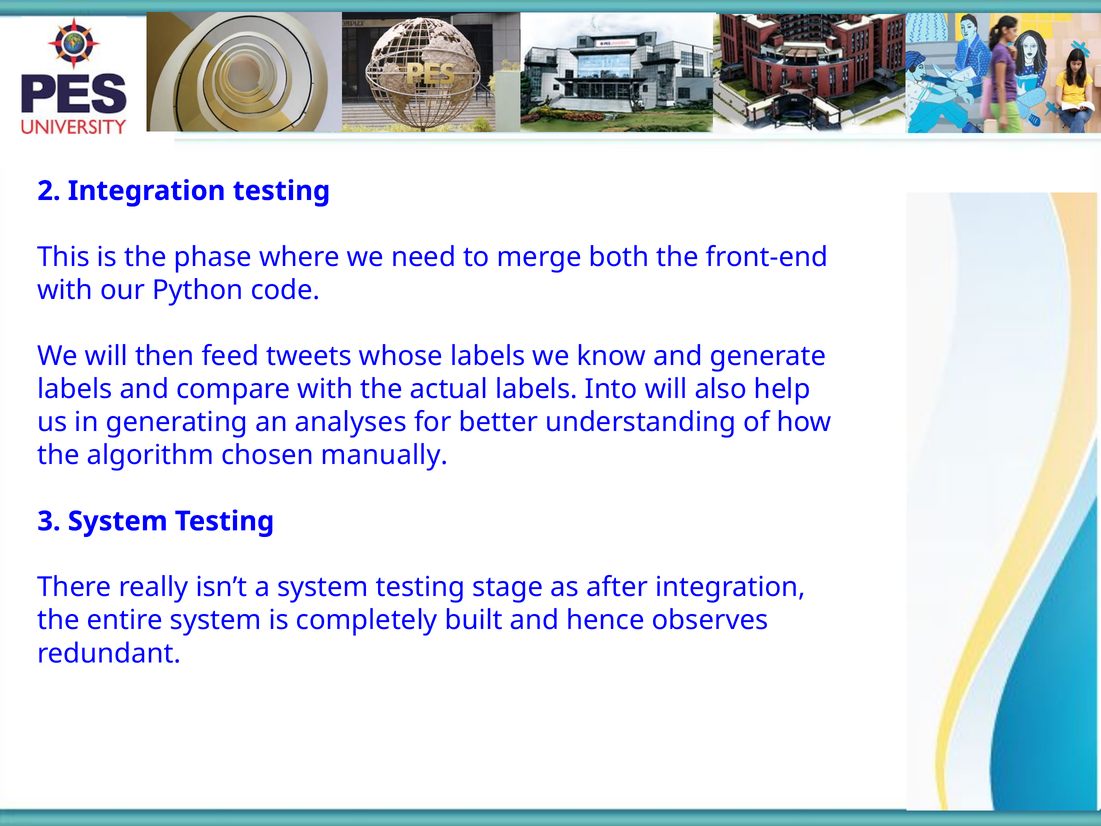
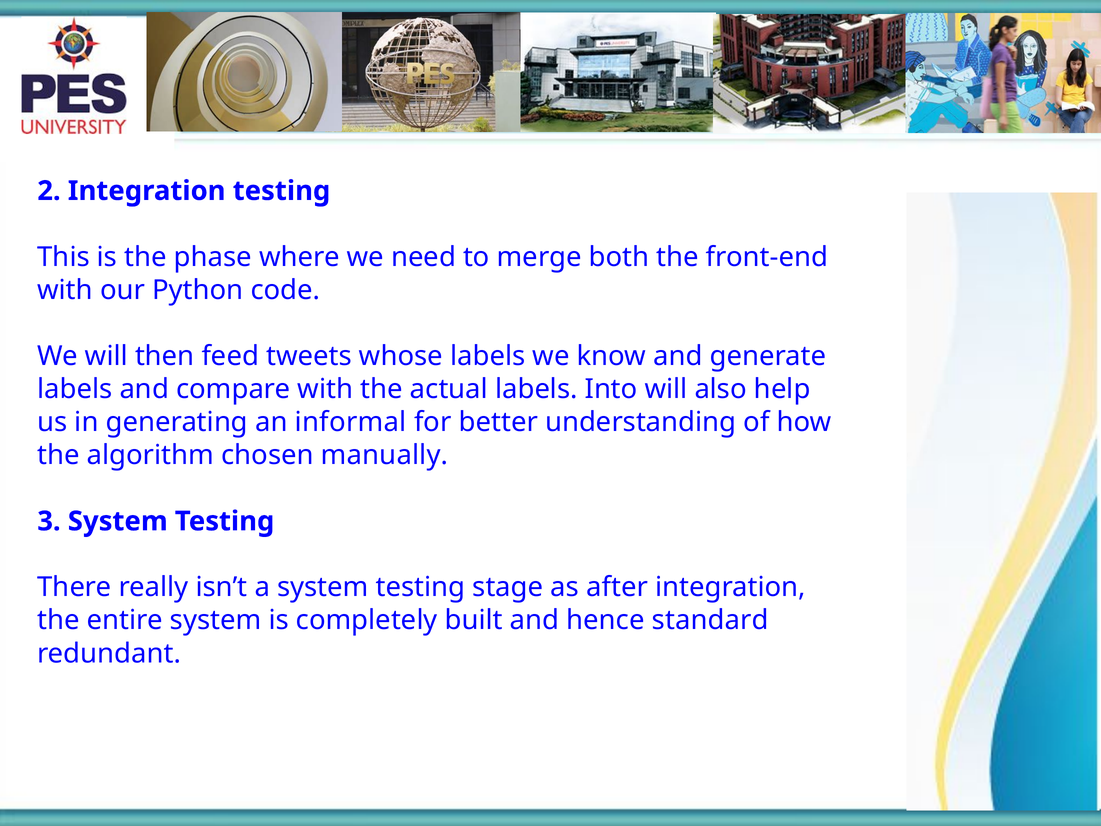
analyses: analyses -> informal (351, 422)
observes: observes -> standard (710, 620)
